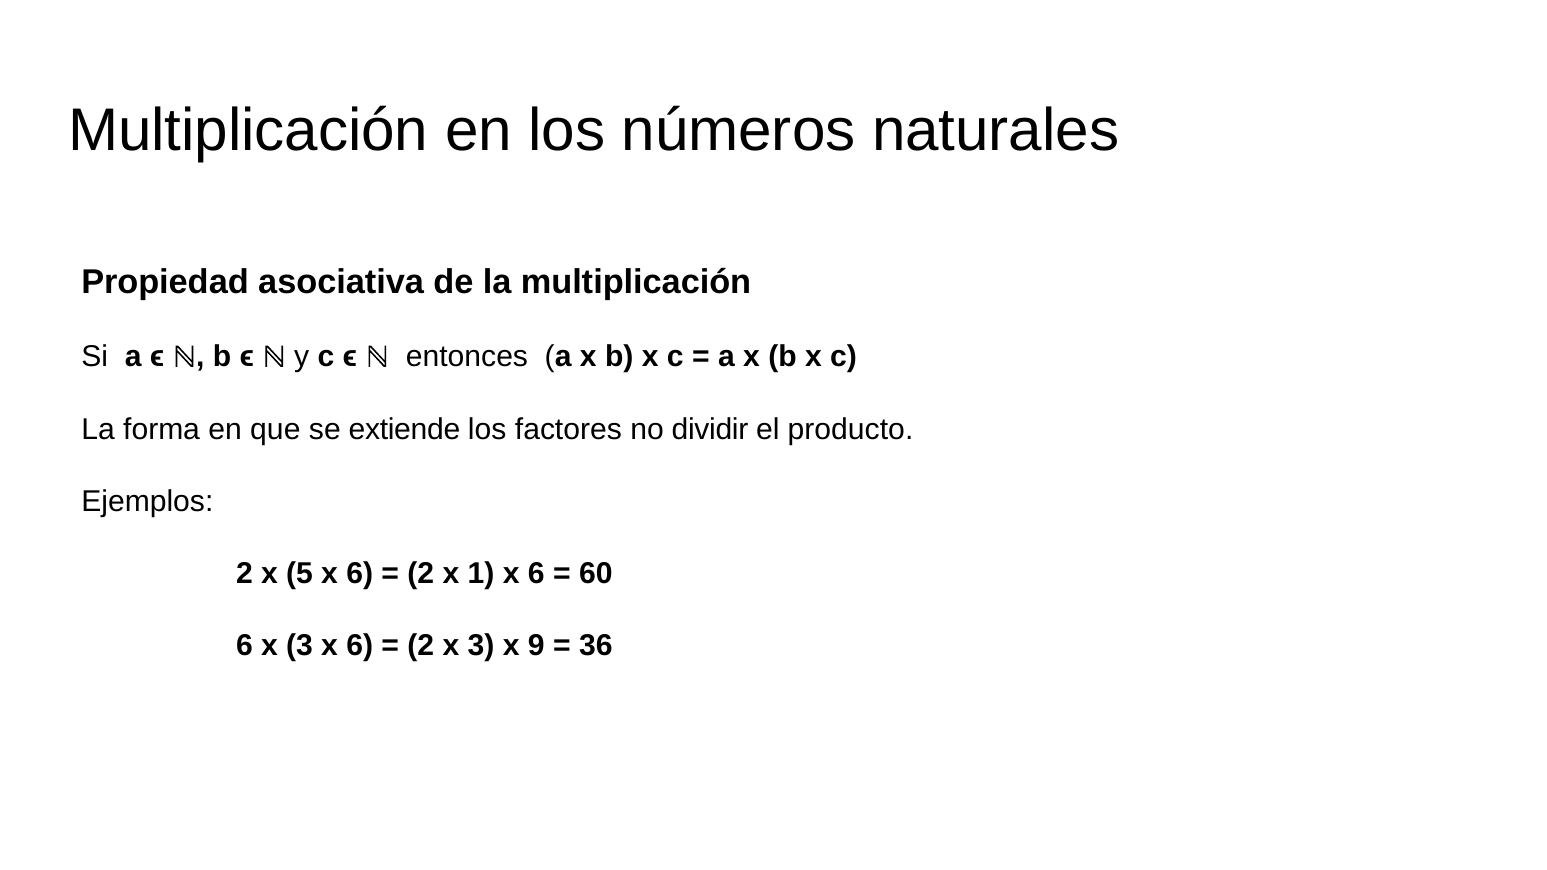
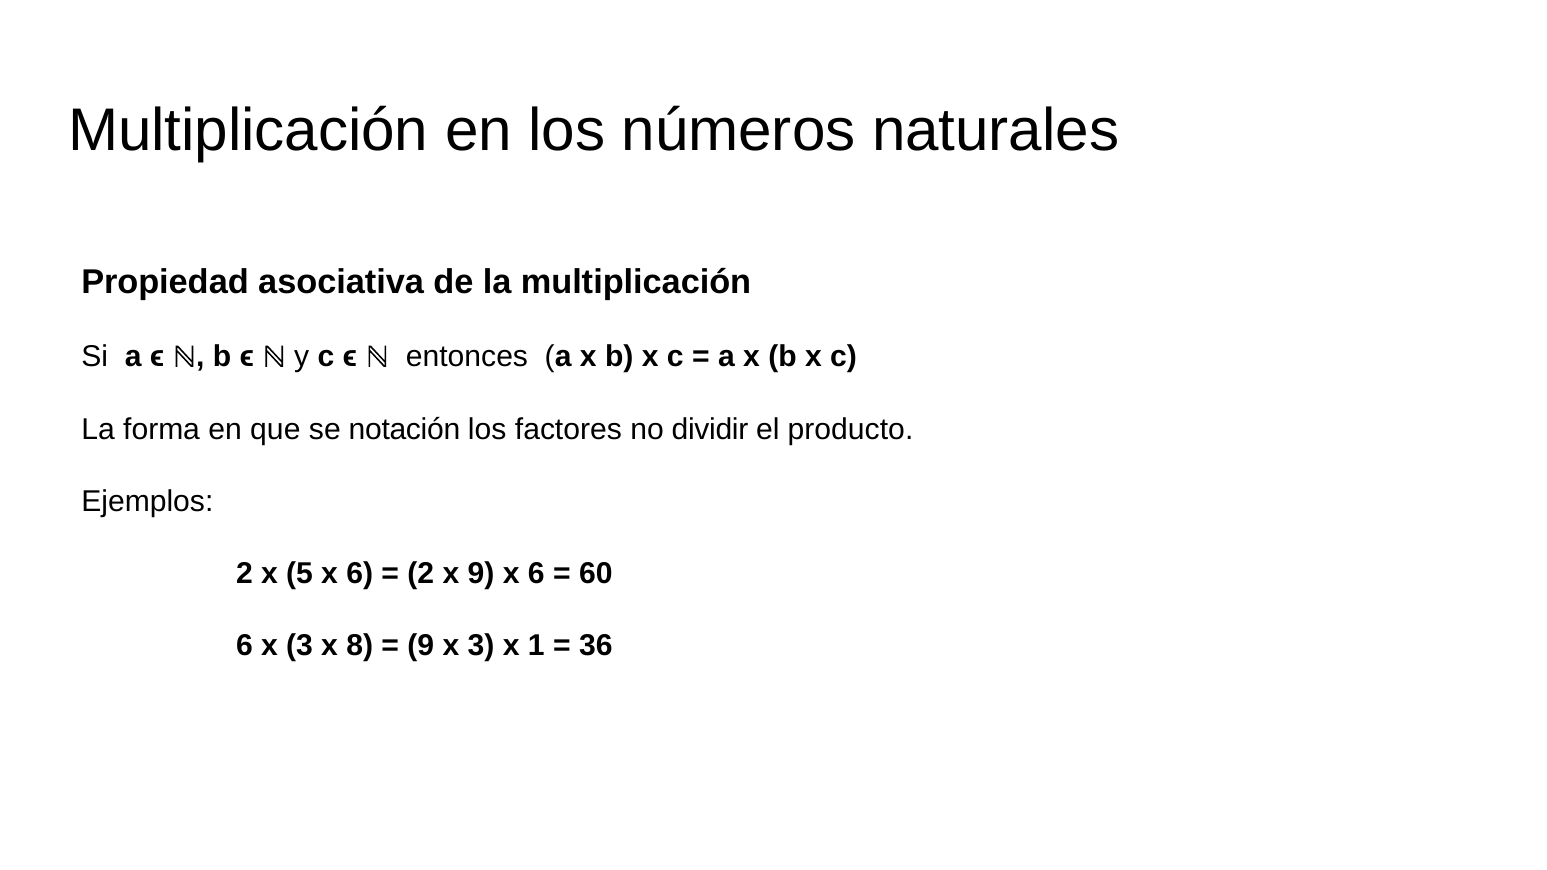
extiende: extiende -> notación (404, 429)
x 1: 1 -> 9 (481, 574)
3 x 6: 6 -> 8 (360, 646)
2: 2 -> 9 (421, 646)
9: 9 -> 1 (536, 646)
